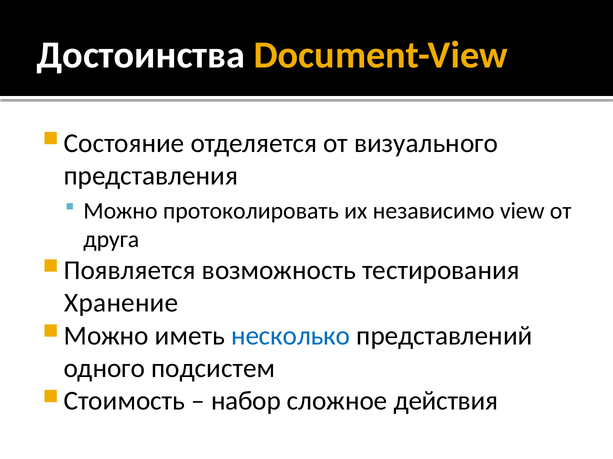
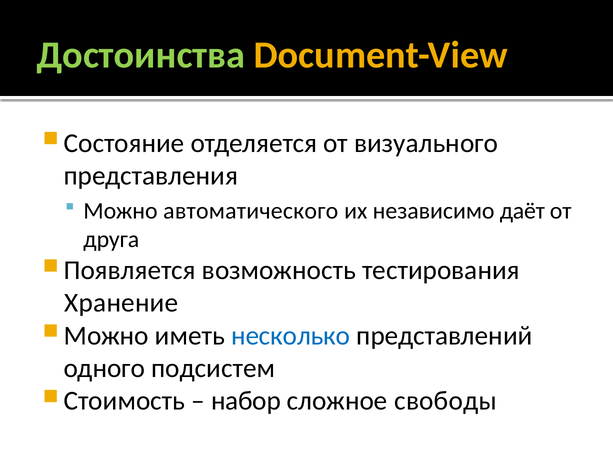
Достоинства colour: white -> light green (141, 55)
протоколировать: протоколировать -> автоматического (251, 211)
view: view -> даёт (522, 211)
действия: действия -> свободы (446, 402)
